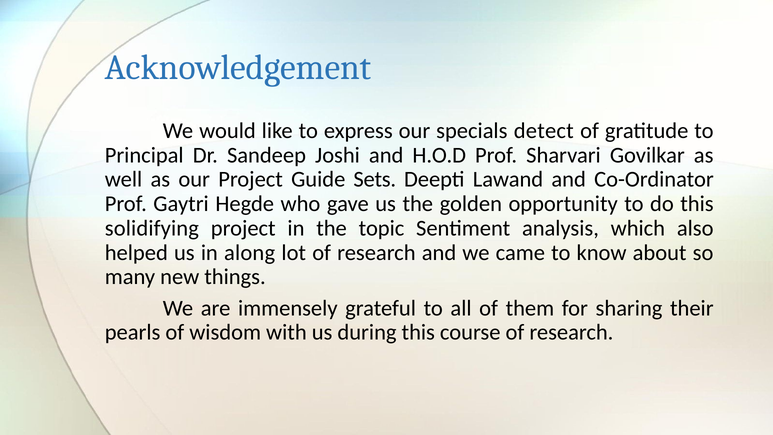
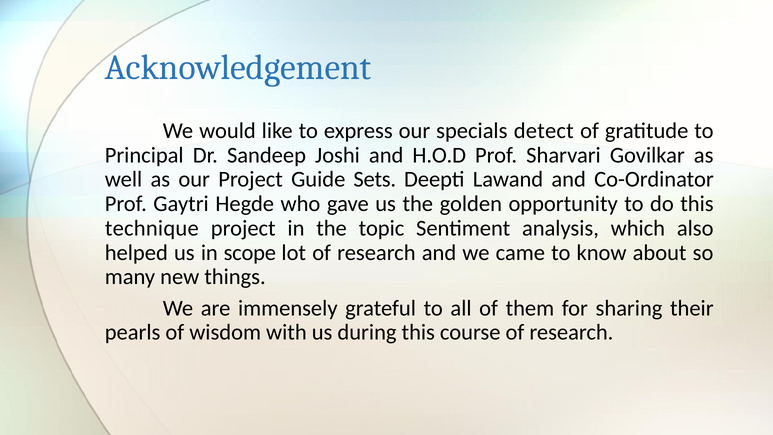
solidifying: solidifying -> technique (152, 228)
along: along -> scope (250, 252)
